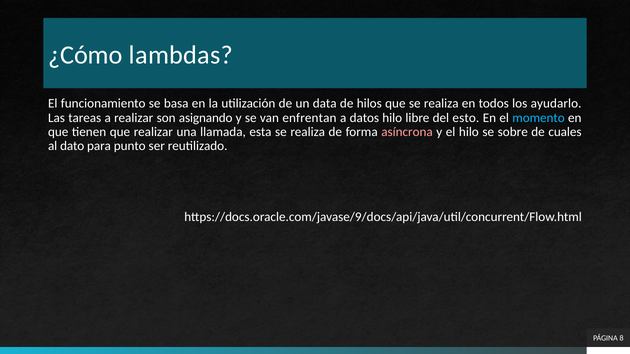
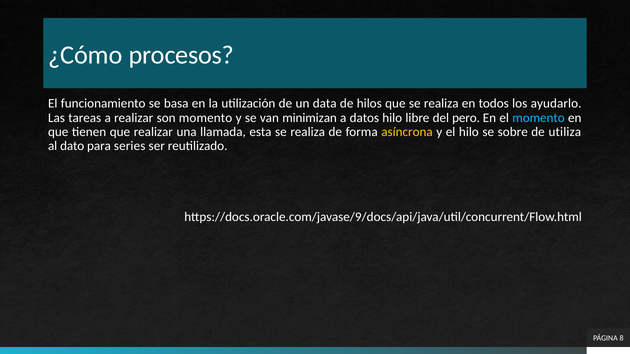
lambdas: lambdas -> procesos (181, 55)
son asignando: asignando -> momento (206, 118)
enfrentan: enfrentan -> minimizan (310, 118)
esto: esto -> pero (466, 118)
asíncrona colour: pink -> yellow (407, 132)
cuales: cuales -> utiliza (565, 132)
punto: punto -> series (130, 146)
